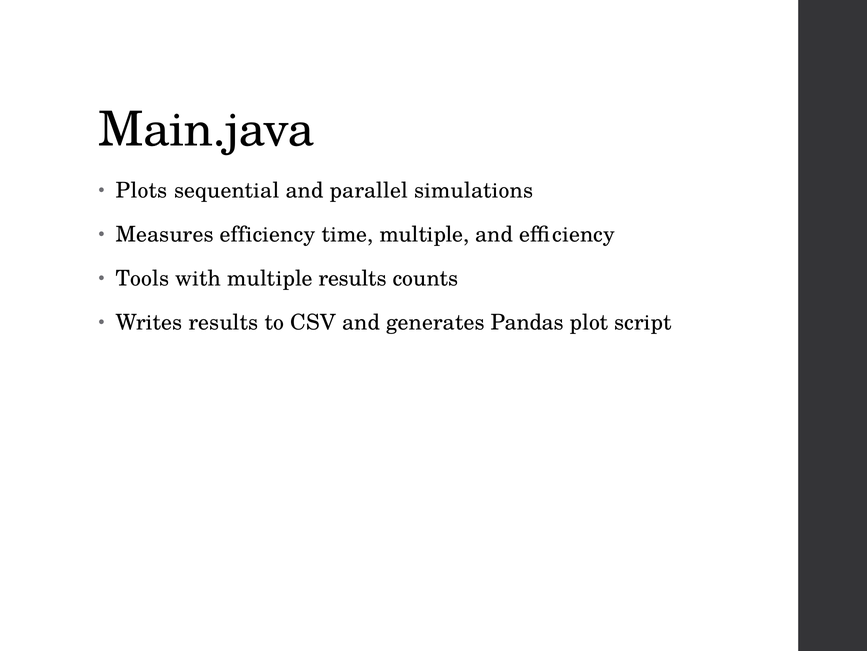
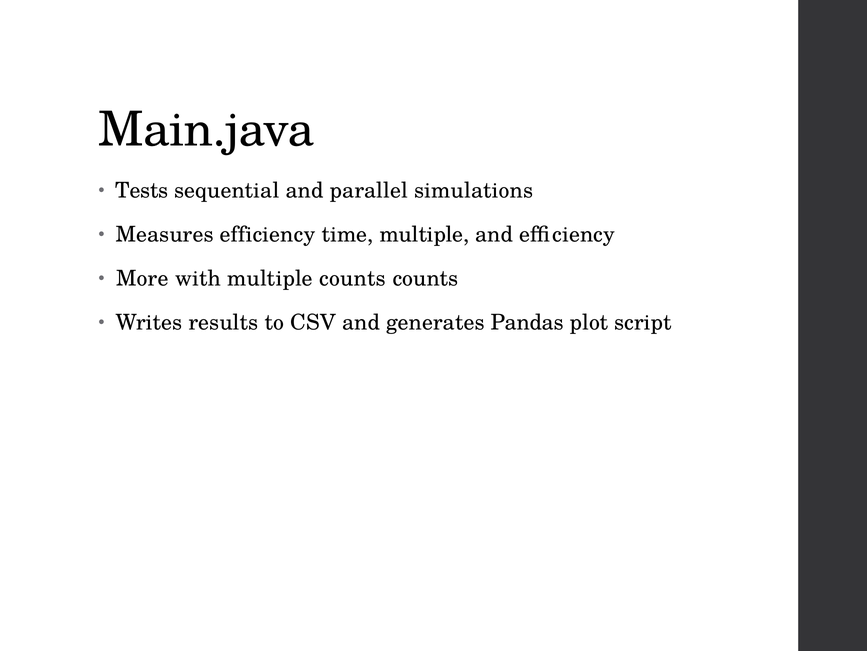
Plots: Plots -> Tests (142, 190)
Tools: Tools -> More (142, 278)
multiple results: results -> counts (353, 278)
